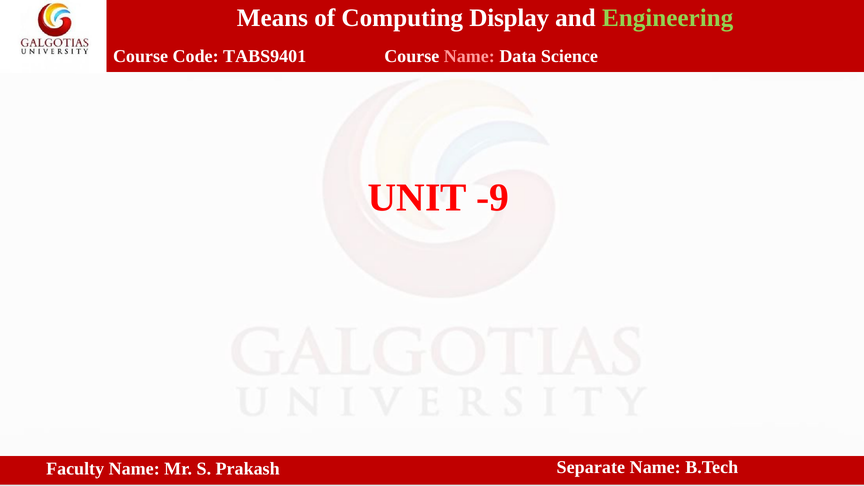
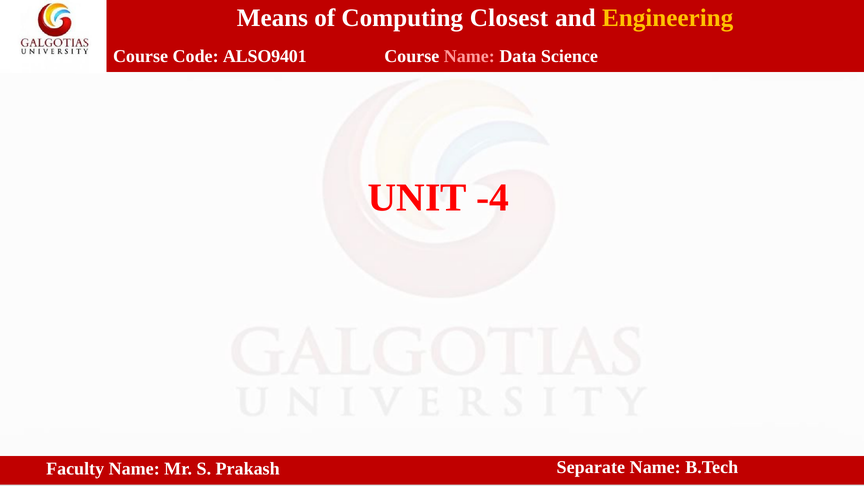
Display: Display -> Closest (509, 18)
Engineering colour: light green -> yellow (668, 18)
TABS9401: TABS9401 -> ALSO9401 (265, 56)
-9: -9 -> -4 (493, 198)
